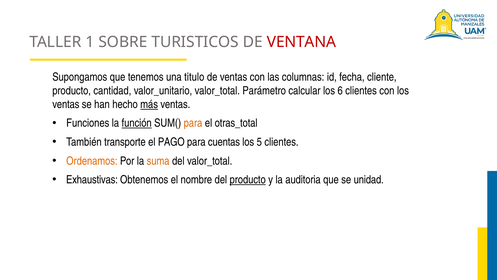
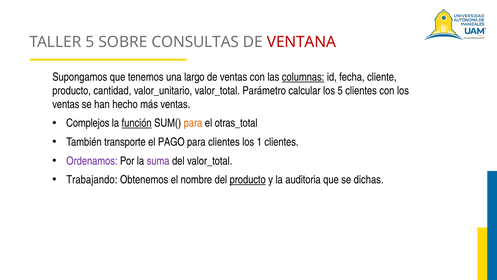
TALLER 1: 1 -> 5 (90, 42)
TURISTICOS: TURISTICOS -> CONSULTAS (195, 42)
titulo: titulo -> largo (194, 77)
columnas underline: none -> present (303, 77)
los 6: 6 -> 5 (340, 90)
más underline: present -> none (149, 104)
Funciones: Funciones -> Complejos (88, 123)
para cuentas: cuentas -> clientes (224, 142)
5: 5 -> 1 (259, 142)
Ordenamos colour: orange -> purple (92, 161)
suma colour: orange -> purple (158, 161)
Exhaustivas: Exhaustivas -> Trabajando (92, 180)
unidad: unidad -> dichas (369, 180)
